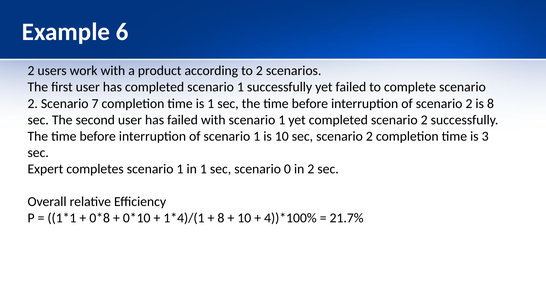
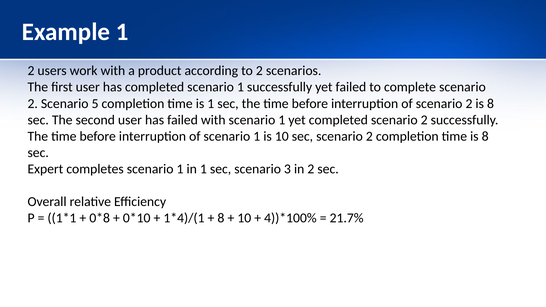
Example 6: 6 -> 1 (122, 32)
7: 7 -> 5 (95, 104)
time is 3: 3 -> 8 (485, 136)
0: 0 -> 3 (287, 169)
